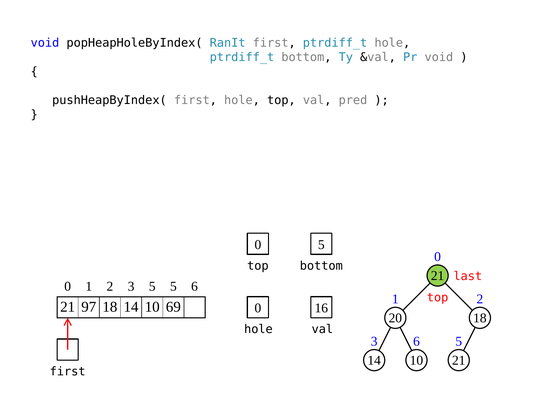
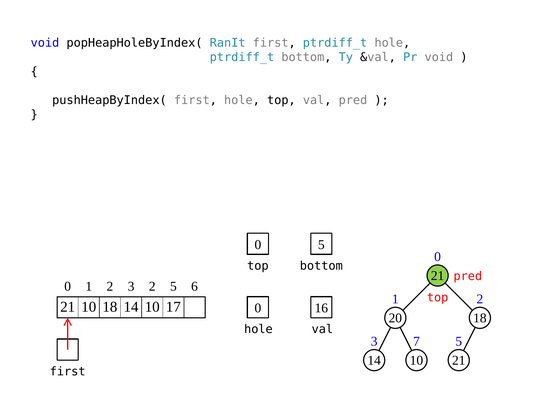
last: last -> pred (468, 276)
3 5: 5 -> 2 (152, 286)
21 97: 97 -> 10 (89, 307)
69: 69 -> 17 (173, 307)
3 6: 6 -> 7 (416, 341)
